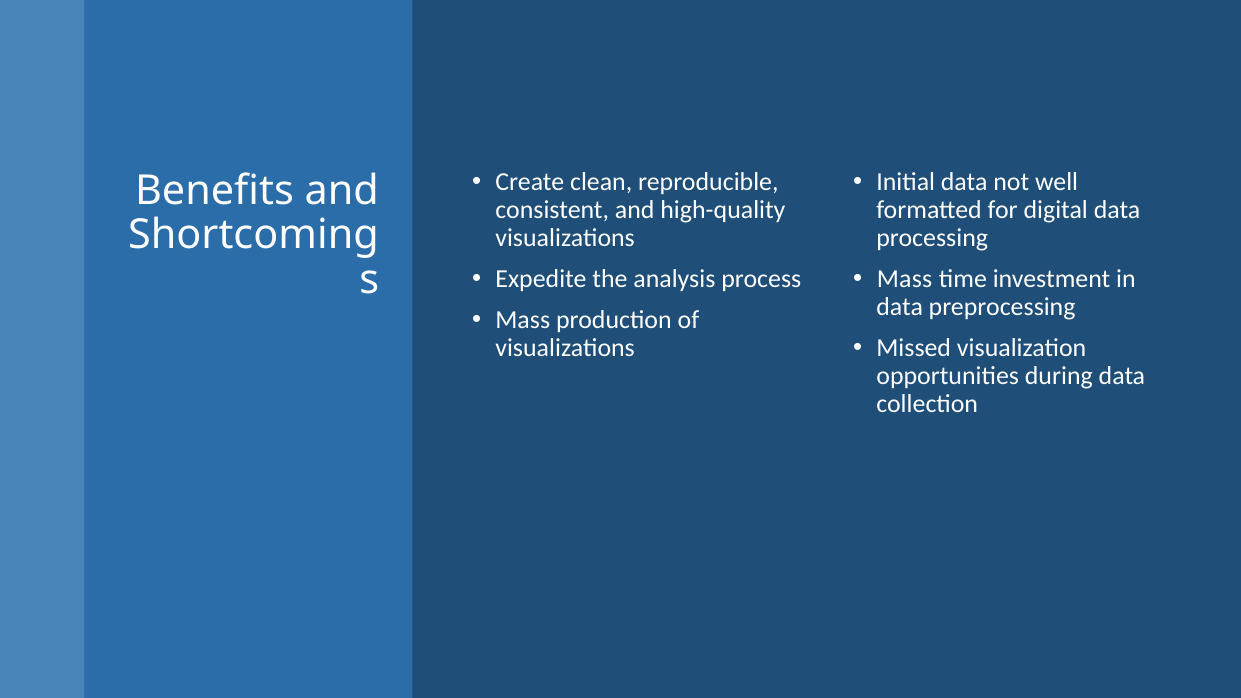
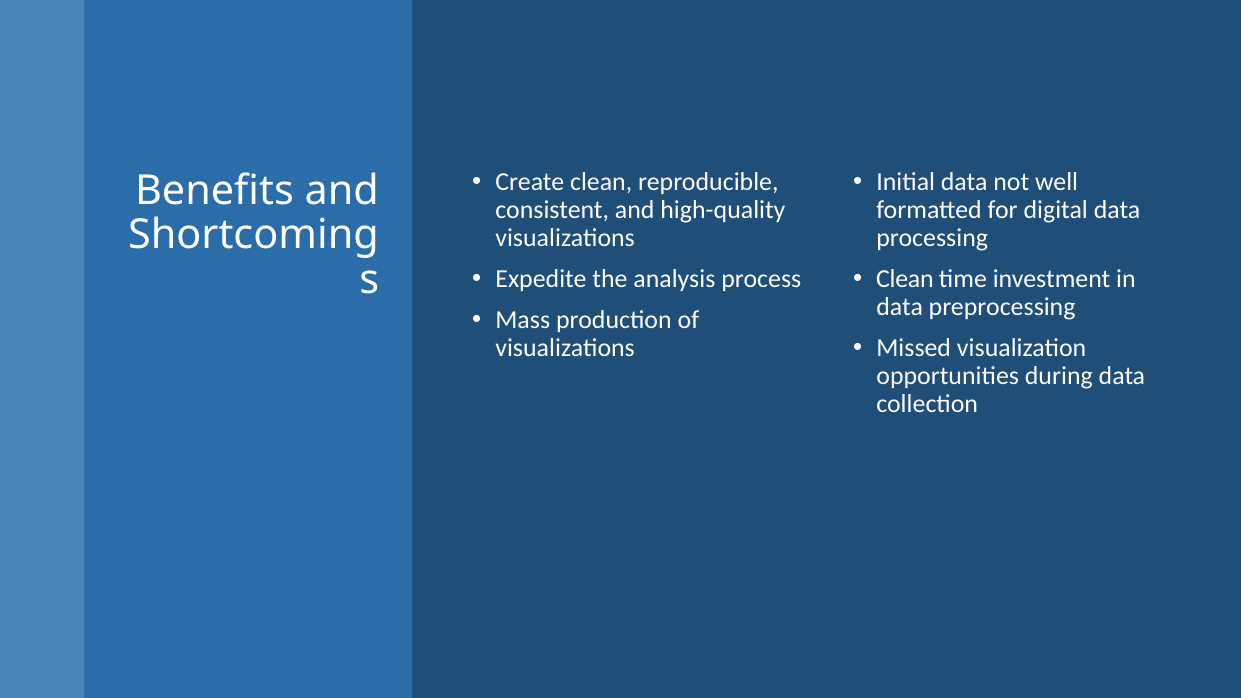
Mass: Mass -> Clean (905, 279)
